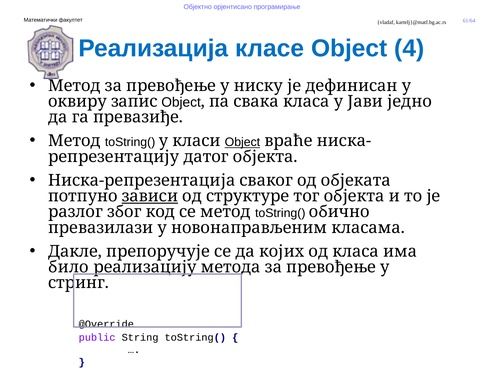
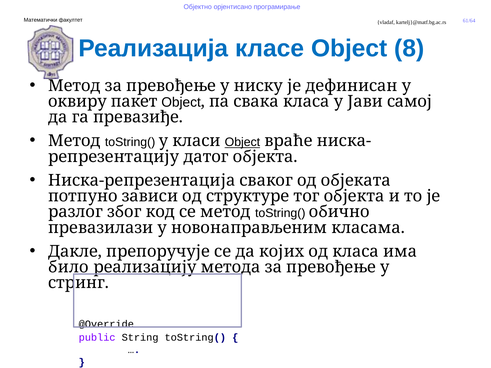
4: 4 -> 8 (409, 48)
запис: запис -> пакет (134, 101)
једно: једно -> самој (410, 101)
зависи underline: present -> none (150, 196)
